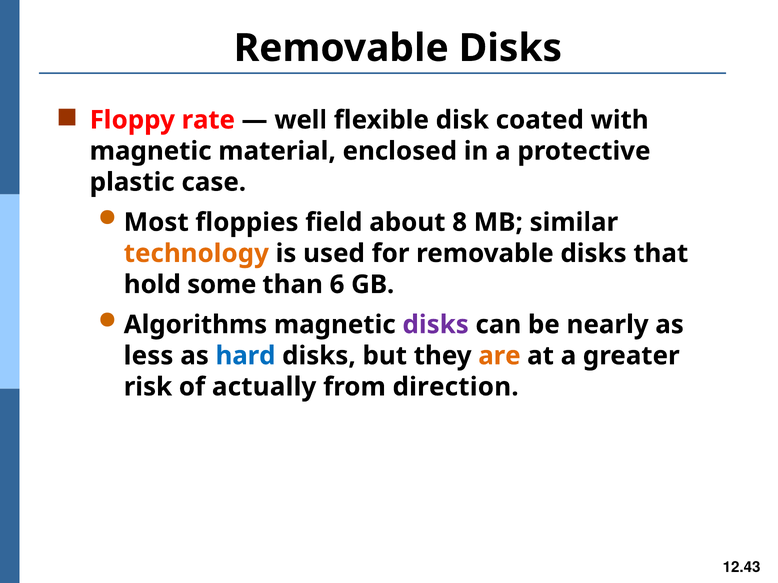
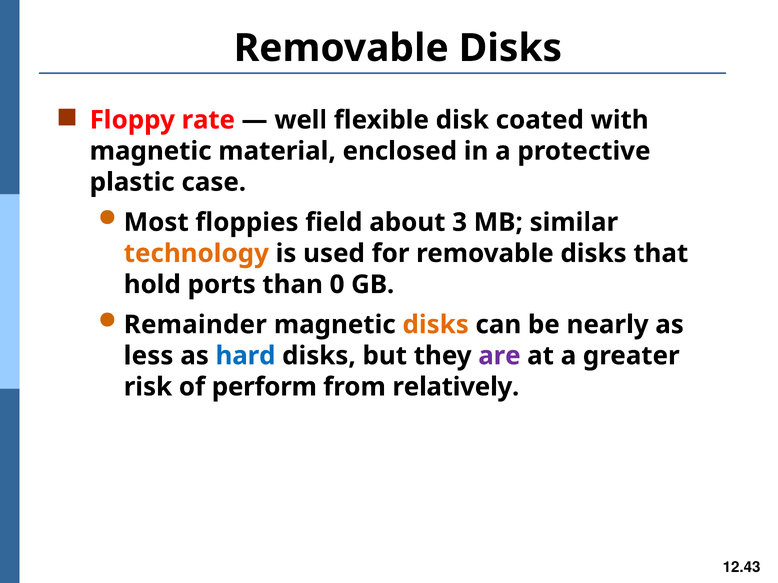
8: 8 -> 3 (460, 223)
some: some -> ports (222, 285)
6: 6 -> 0 (337, 285)
Algorithms: Algorithms -> Remainder (195, 325)
disks colour: purple -> orange (436, 325)
are colour: orange -> purple (499, 356)
actually: actually -> perform (264, 387)
direction: direction -> relatively (456, 387)
